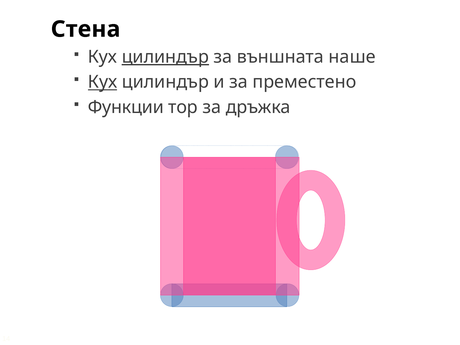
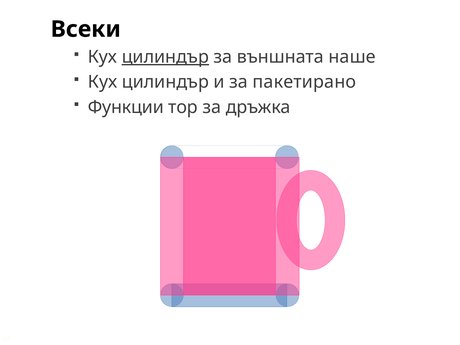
Стена: Стена -> Всеки (86, 29)
Кух underline: present -> none (103, 82)
преместено: преместено -> пакетирано (304, 82)
